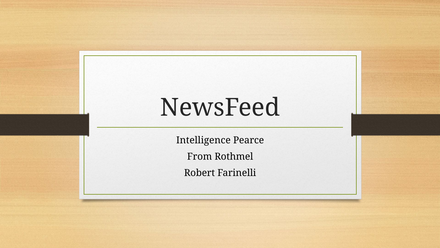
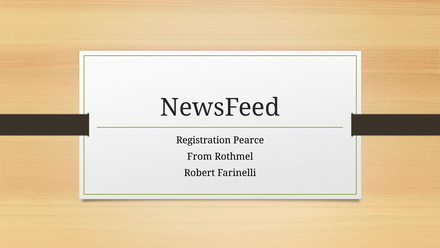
Intelligence: Intelligence -> Registration (204, 140)
